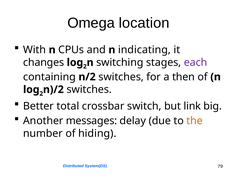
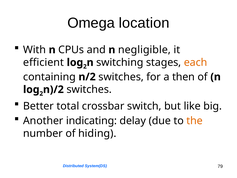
indicating: indicating -> negligible (144, 50)
changes: changes -> efficient (44, 62)
each colour: purple -> orange (196, 62)
link: link -> like (192, 106)
messages: messages -> indicating (91, 121)
